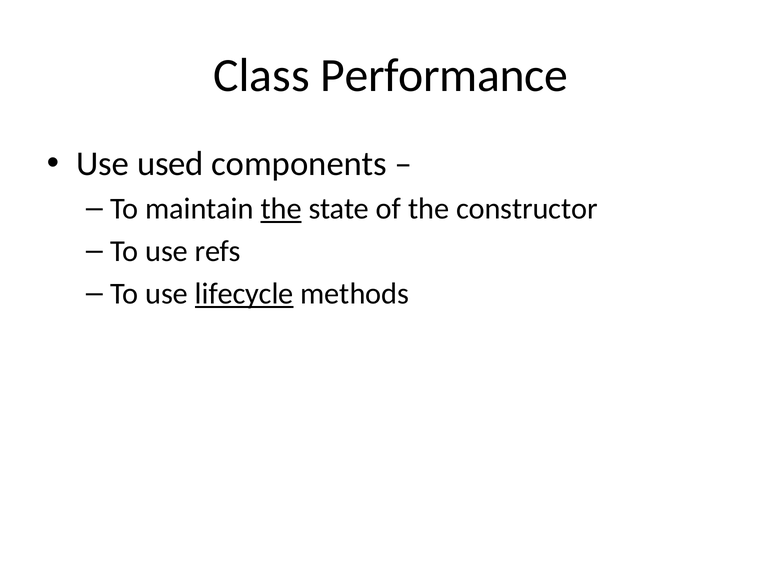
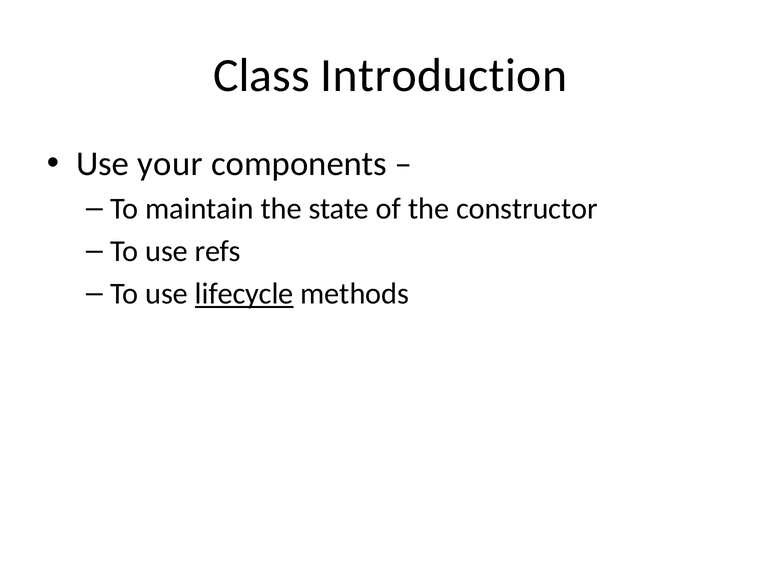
Performance: Performance -> Introduction (444, 76)
used: used -> your (170, 164)
the underline: present -> none (281, 209)
